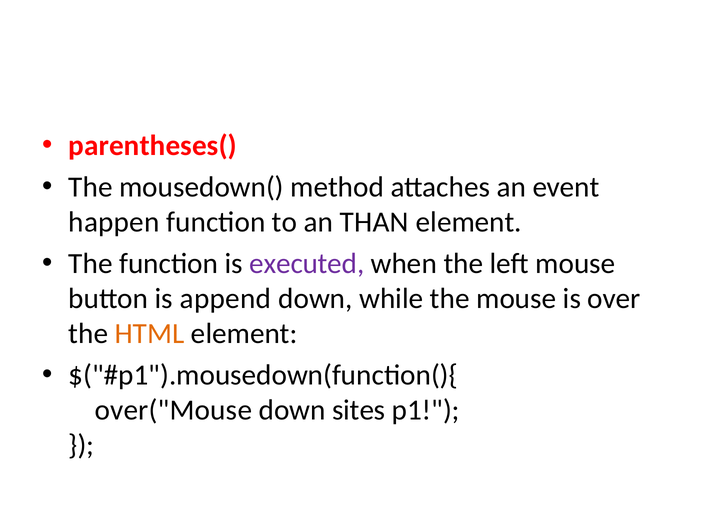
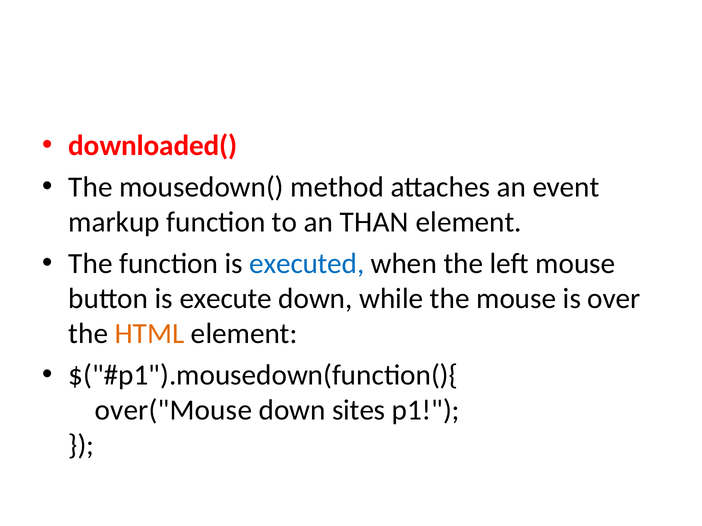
parentheses(: parentheses( -> downloaded( (153, 146)
happen: happen -> markup (114, 222)
executed colour: purple -> blue (307, 264)
append: append -> execute (226, 299)
